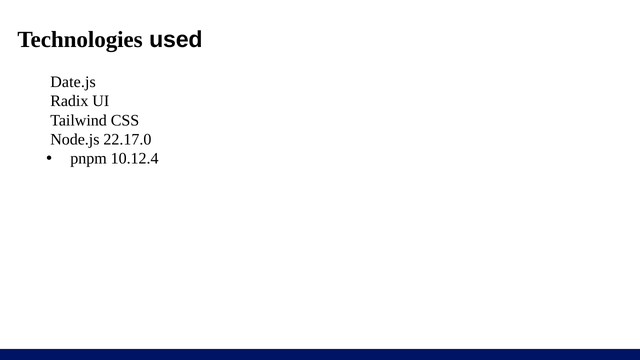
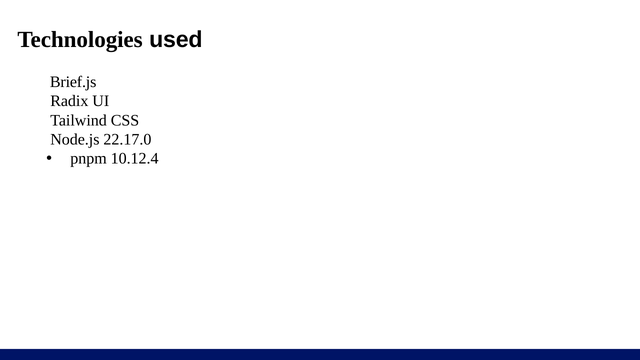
Date.js: Date.js -> Brief.js (73, 82)
